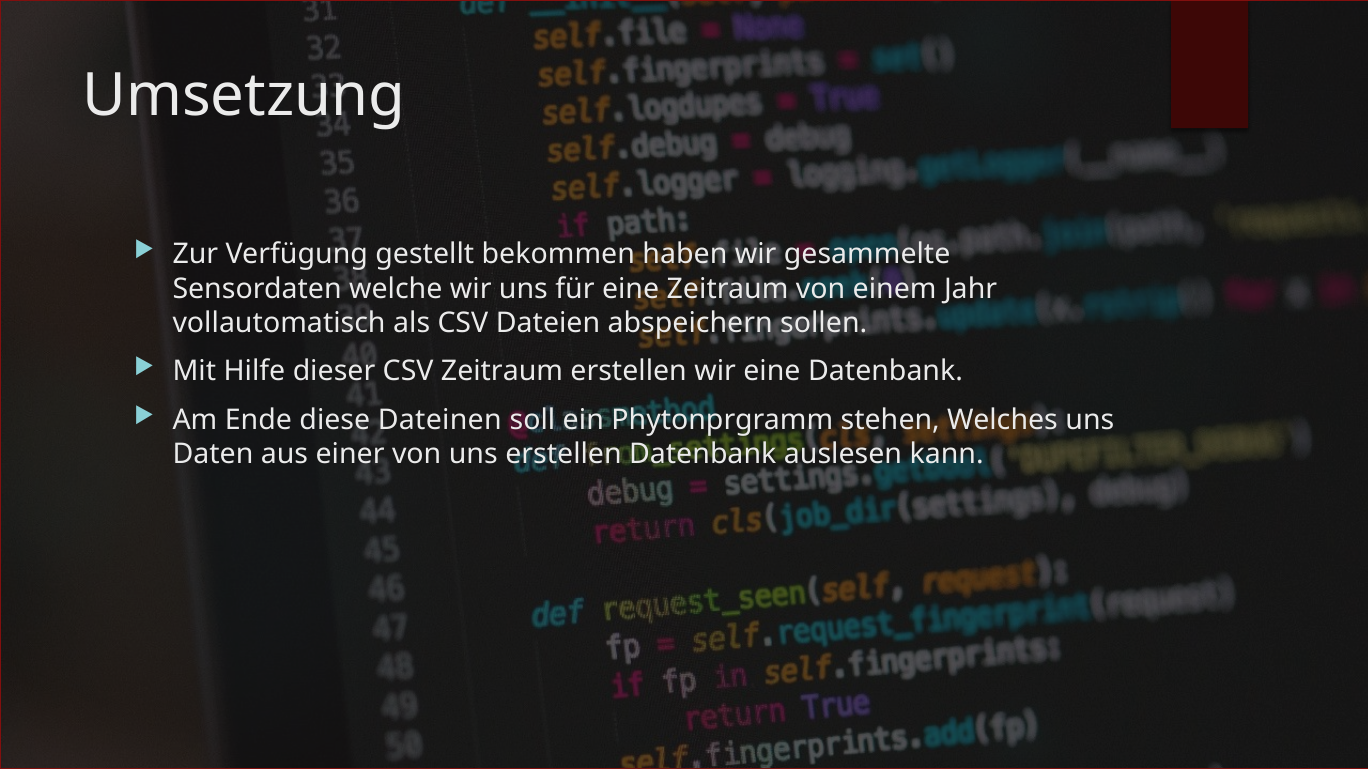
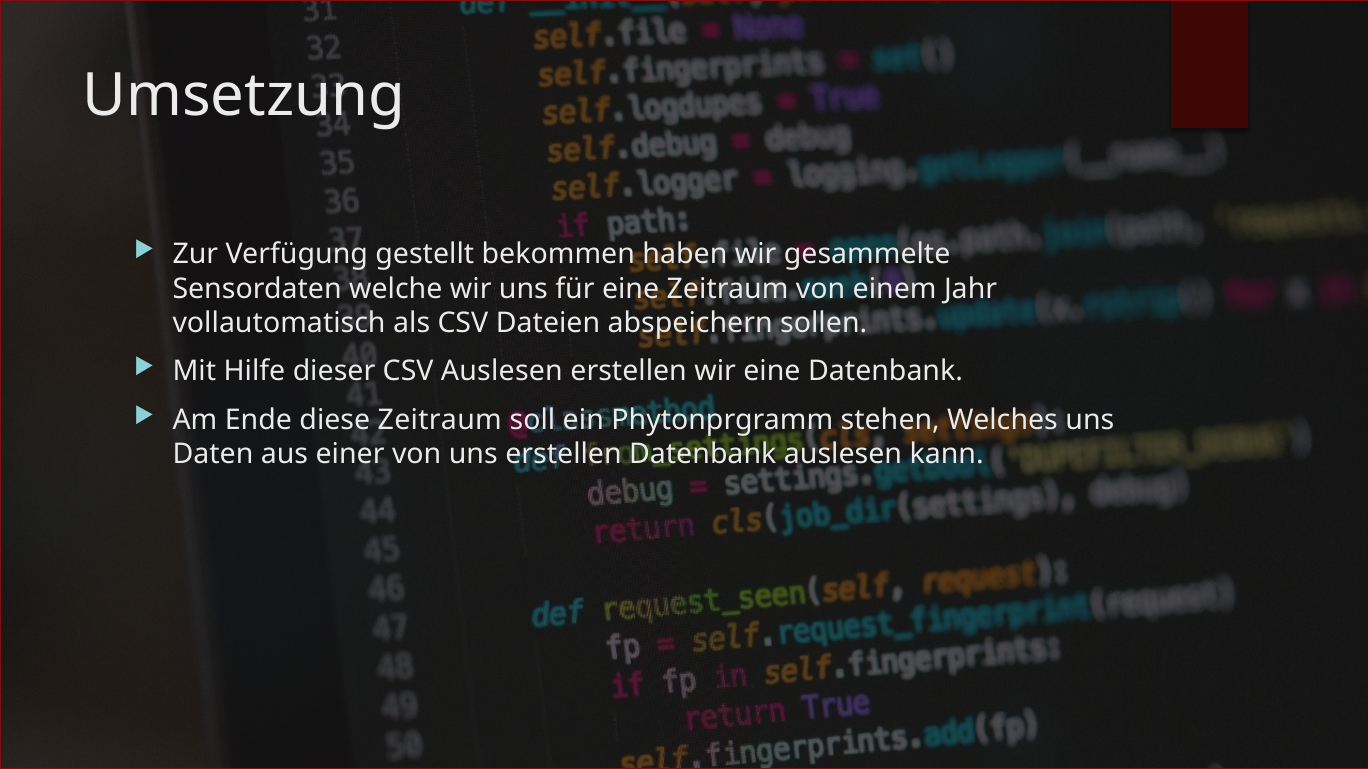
CSV Zeitraum: Zeitraum -> Auslesen (502, 371)
diese Dateinen: Dateinen -> Zeitraum (440, 420)
